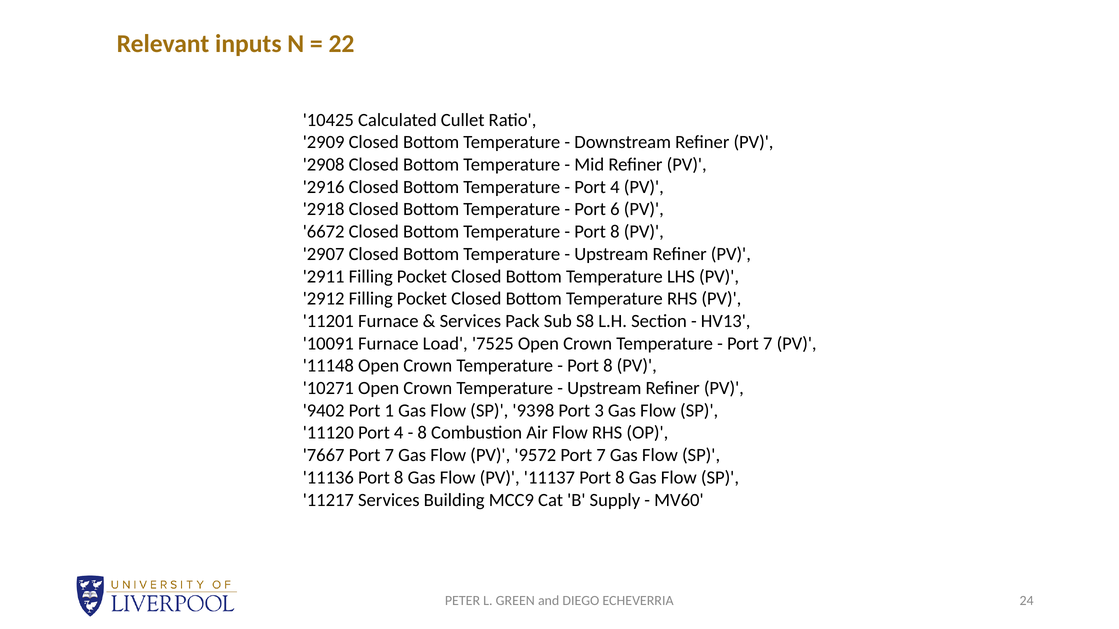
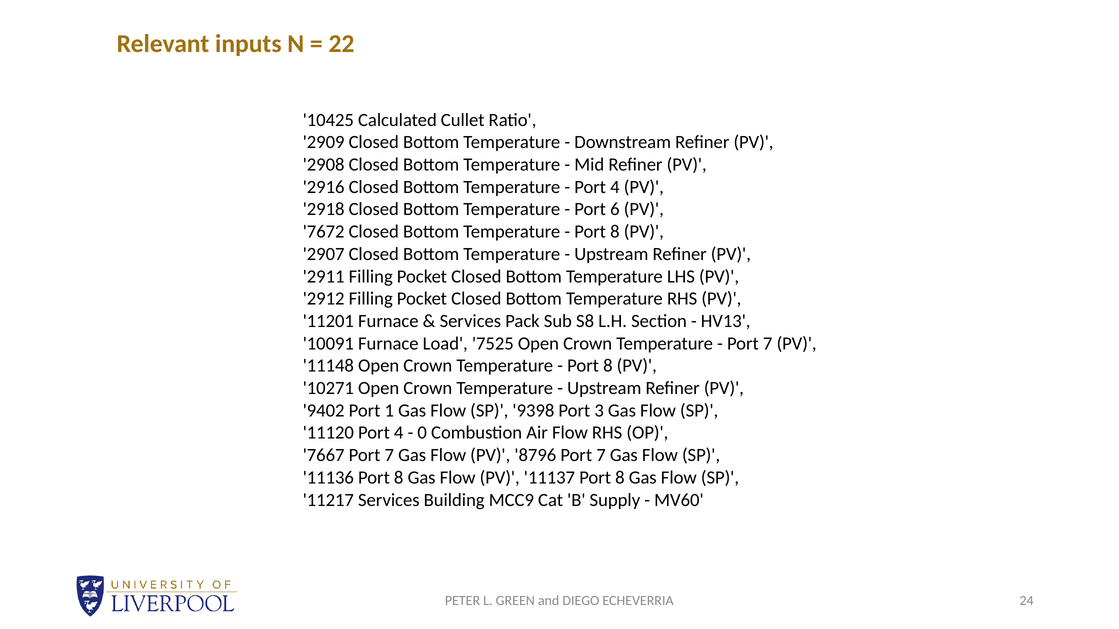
6672: 6672 -> 7672 (324, 232)
8: 8 -> 0 (422, 433)
9572: 9572 -> 8796 (535, 455)
